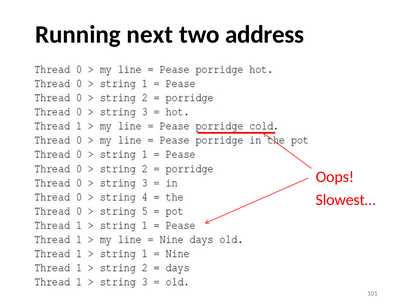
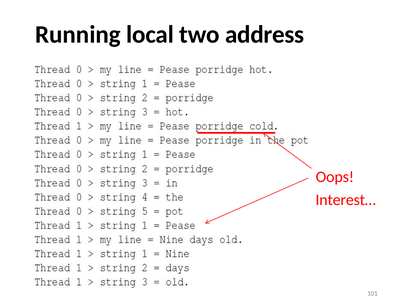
next: next -> local (150, 34)
Slowest…: Slowest… -> Interest… (346, 200)
